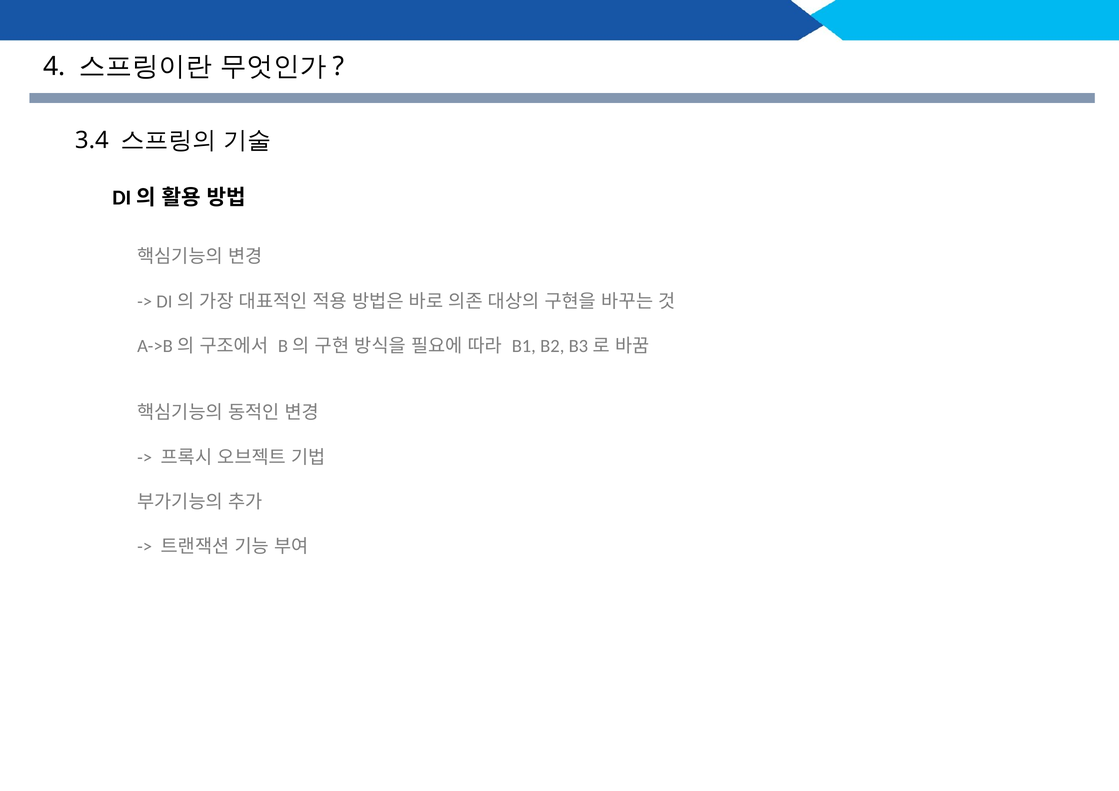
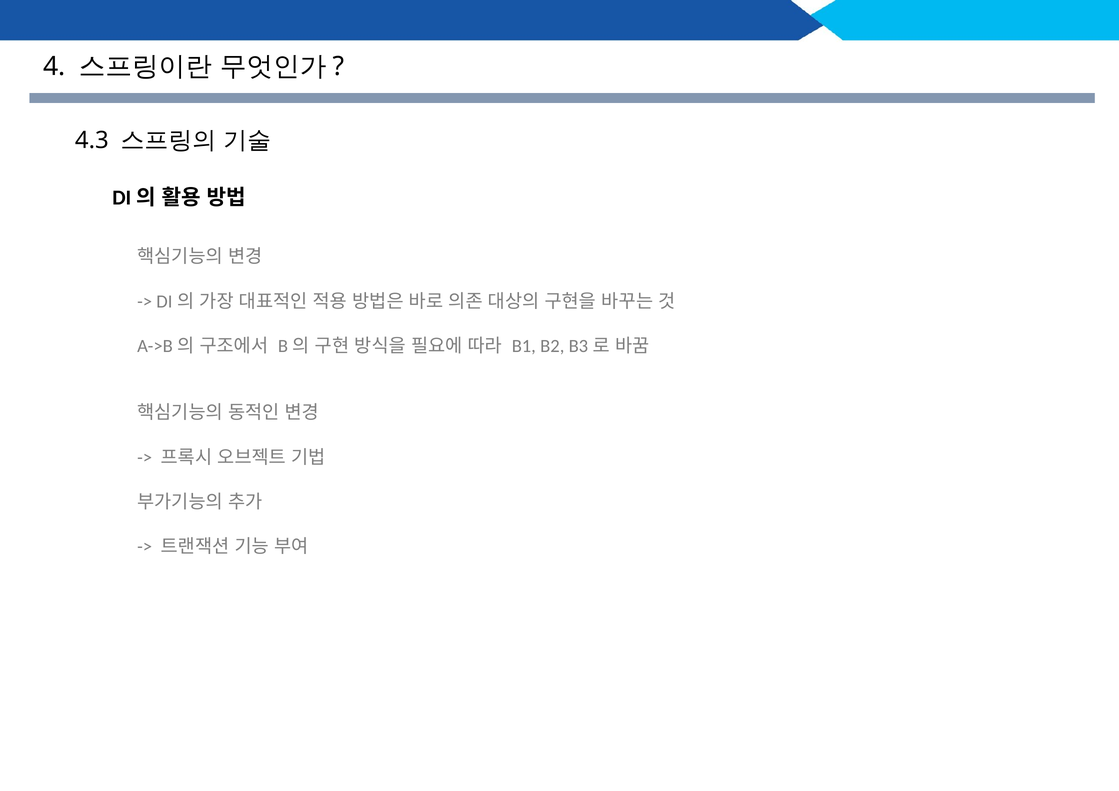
3.4: 3.4 -> 4.3 (92, 140)
